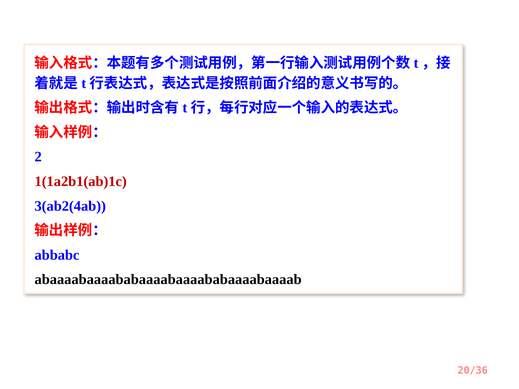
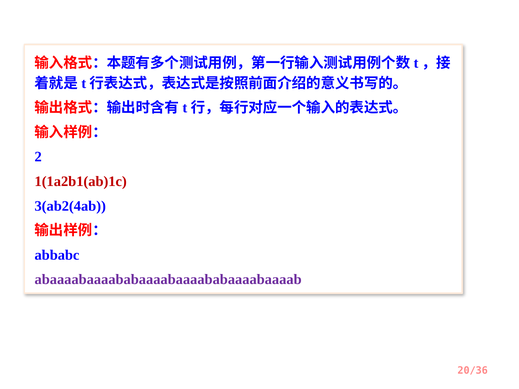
abaaaabaaaababaaaabaaaababaaaabaaaab colour: black -> purple (168, 280)
